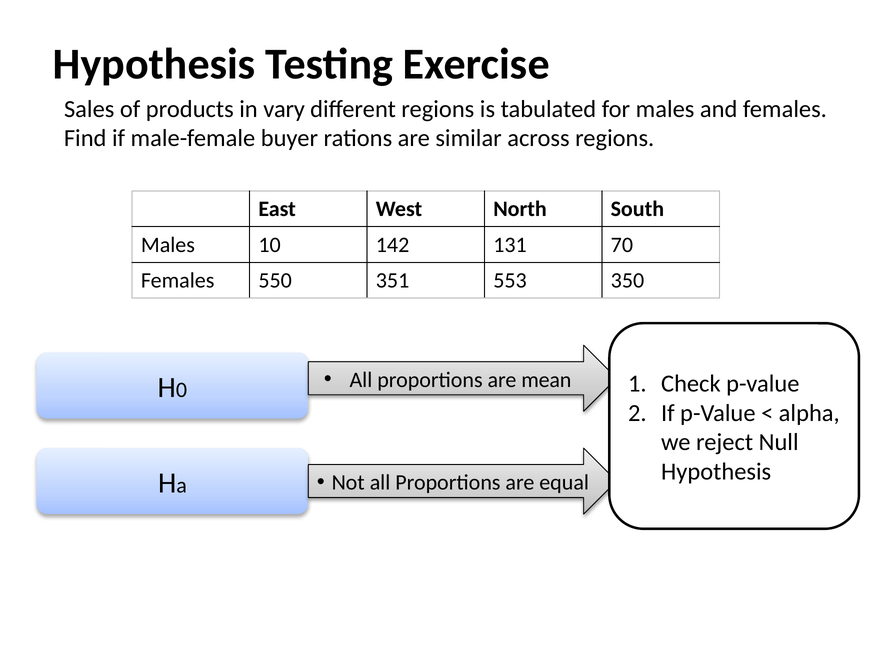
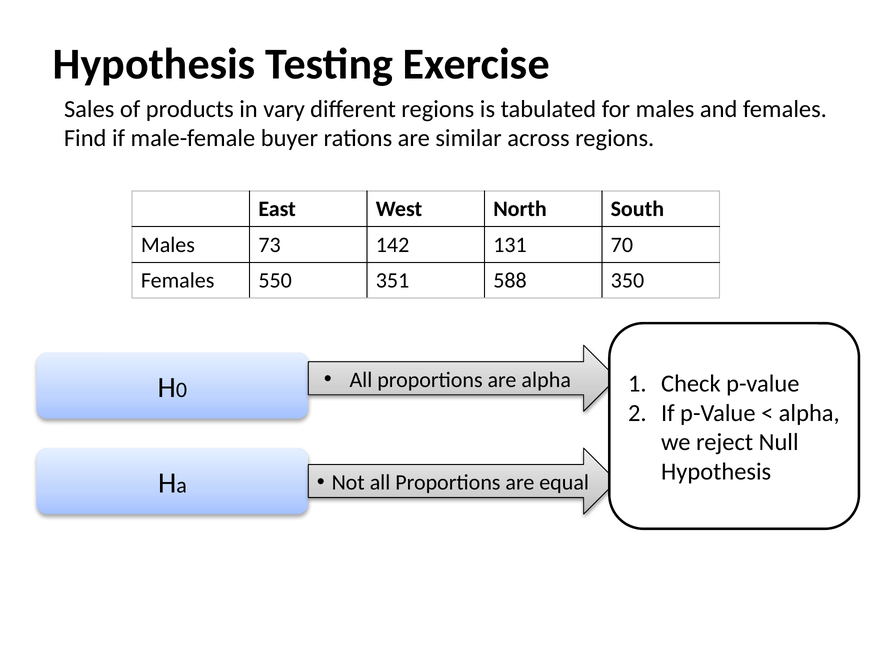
10: 10 -> 73 (270, 245)
553: 553 -> 588 (510, 280)
are mean: mean -> alpha (546, 380)
